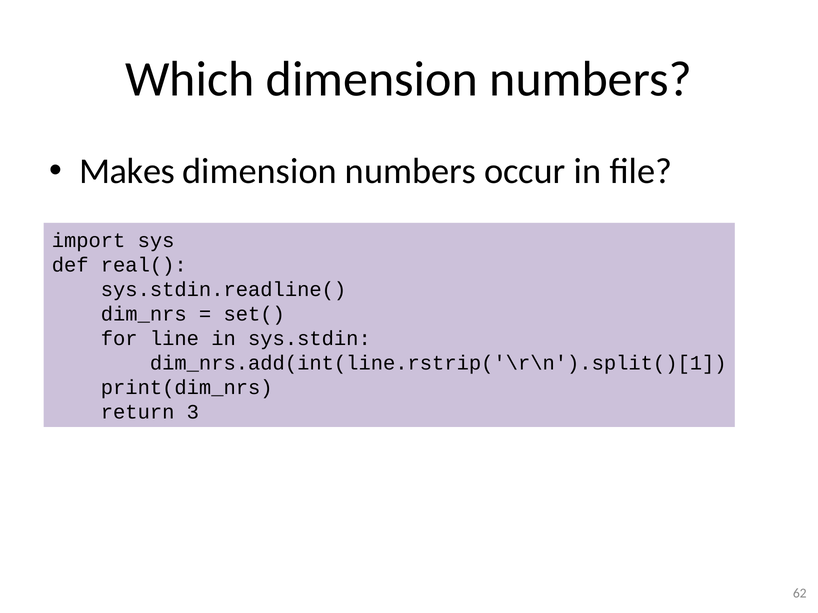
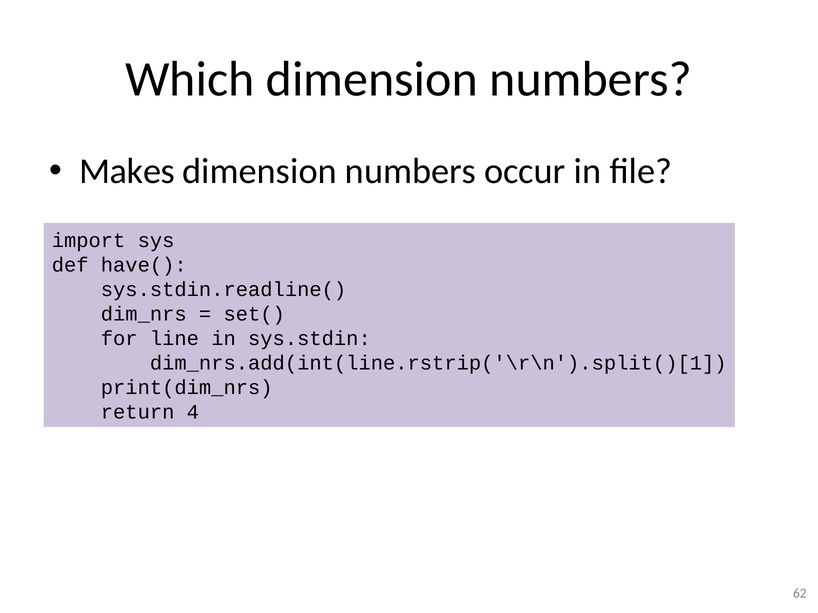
real(: real( -> have( (144, 265)
3: 3 -> 4 (193, 412)
